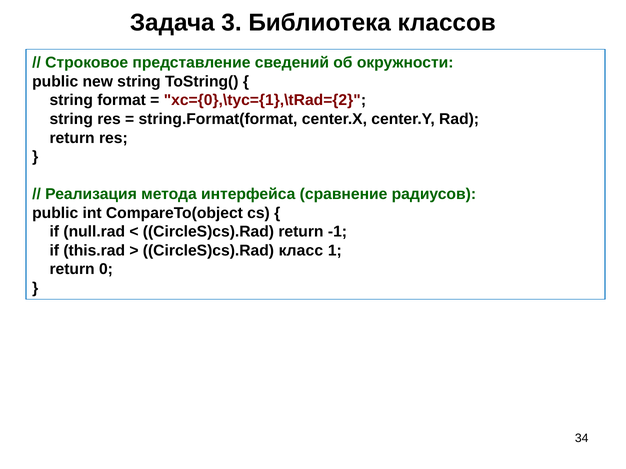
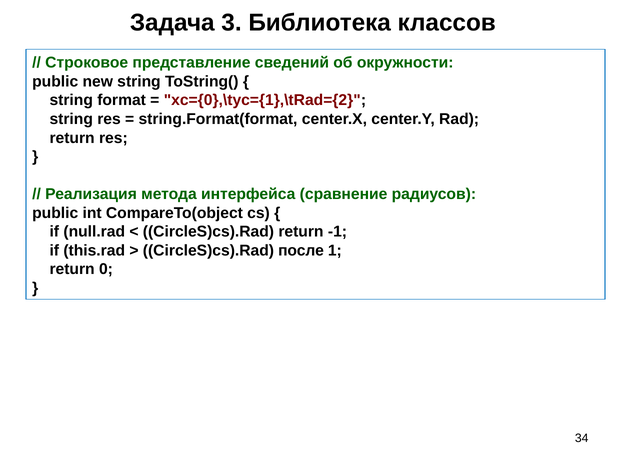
класс: класс -> после (301, 251)
